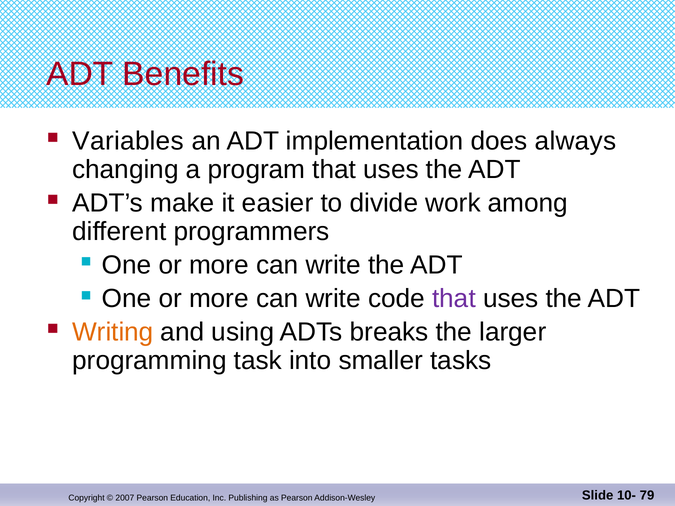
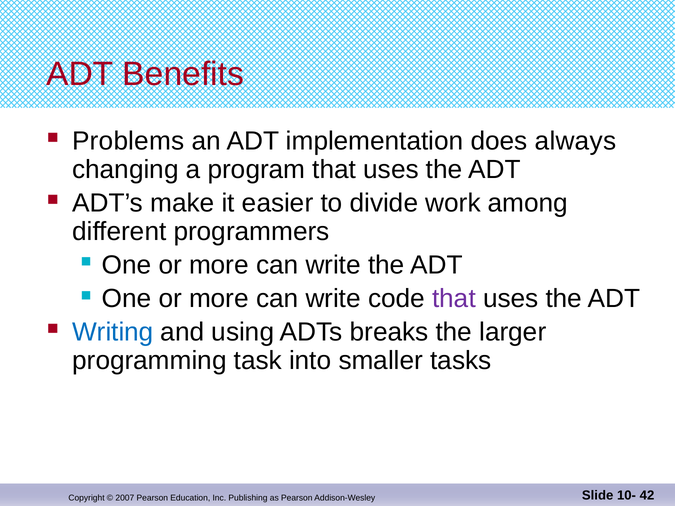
Variables: Variables -> Problems (128, 141)
Writing colour: orange -> blue (113, 332)
79: 79 -> 42 (647, 496)
